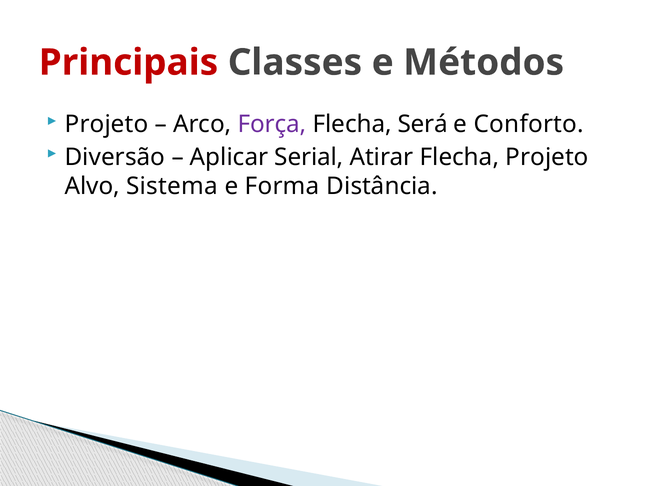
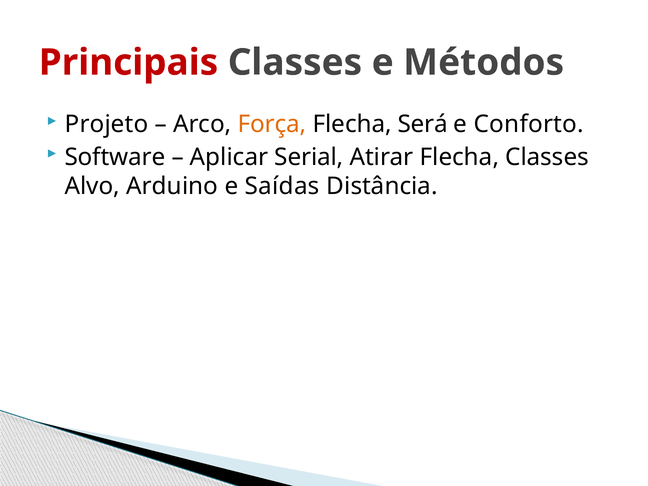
Força colour: purple -> orange (272, 124)
Diversão: Diversão -> Software (115, 157)
Flecha Projeto: Projeto -> Classes (547, 157)
Sistema: Sistema -> Arduino (172, 186)
Forma: Forma -> Saídas (282, 186)
